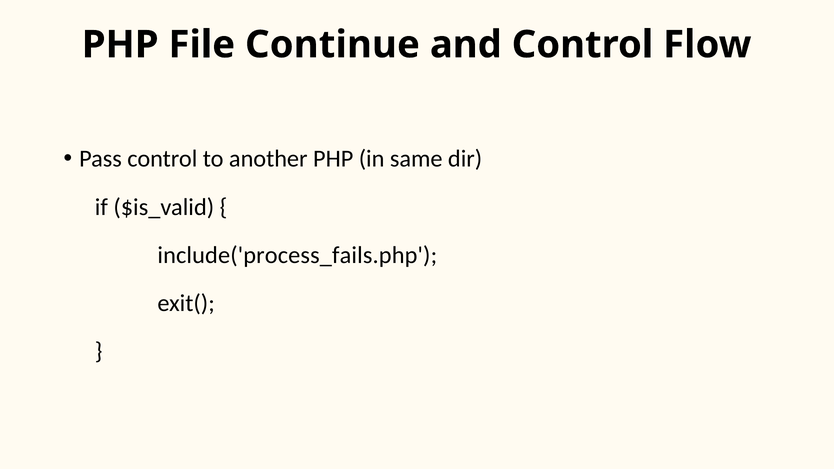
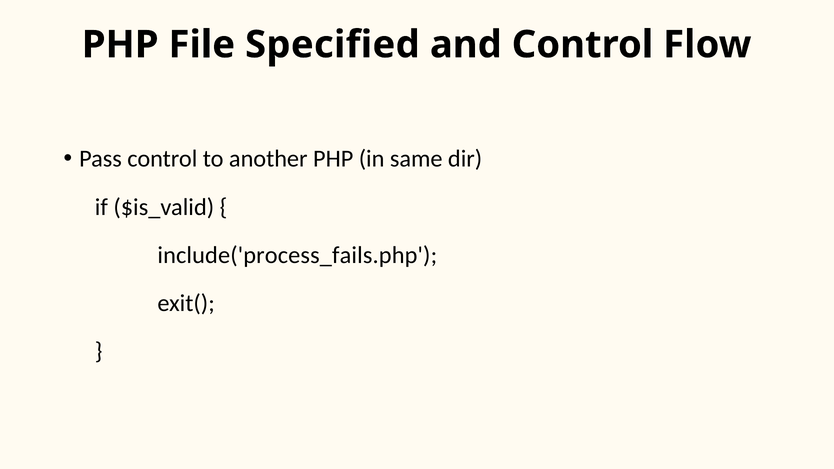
Continue: Continue -> Specified (332, 45)
